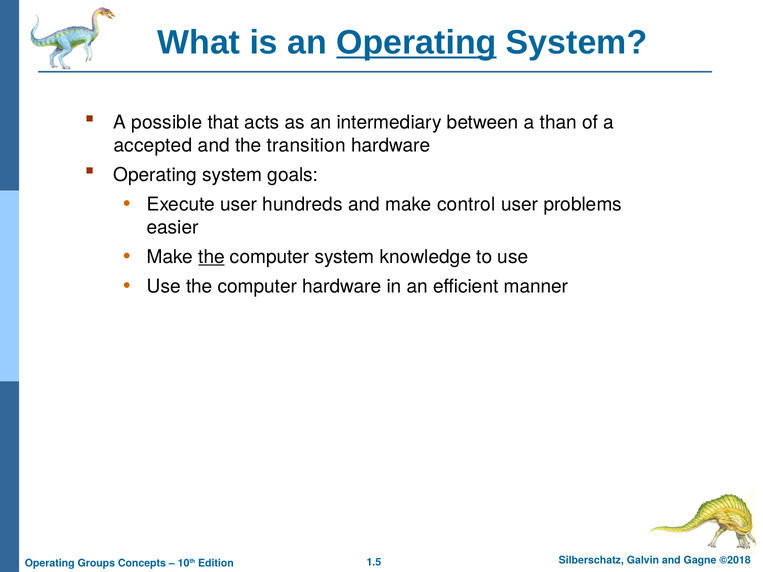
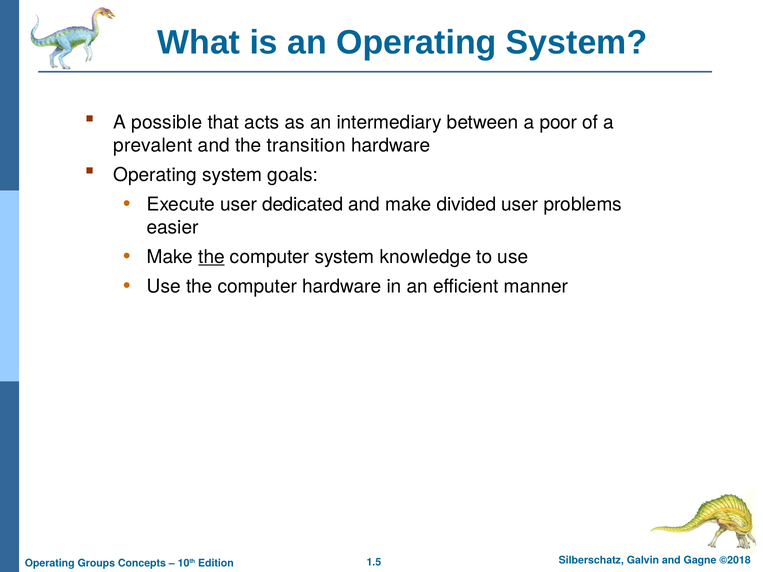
Operating underline: present -> none (416, 43)
than: than -> poor (558, 122)
accepted: accepted -> prevalent (153, 145)
hundreds: hundreds -> dedicated (303, 204)
control: control -> divided (466, 204)
